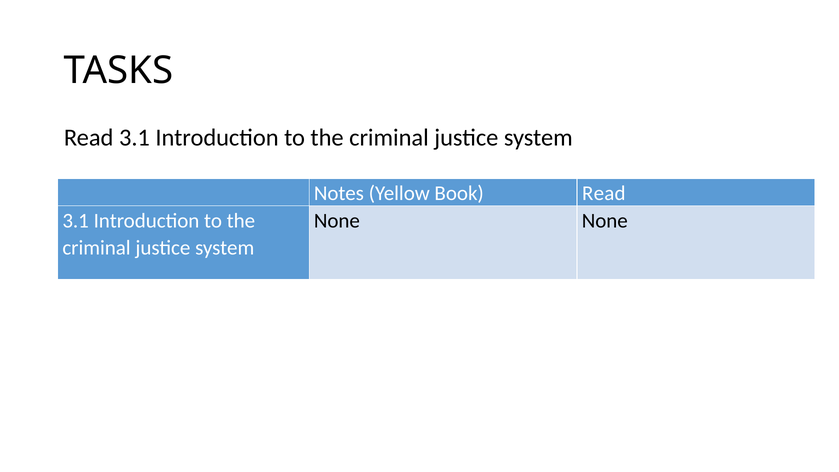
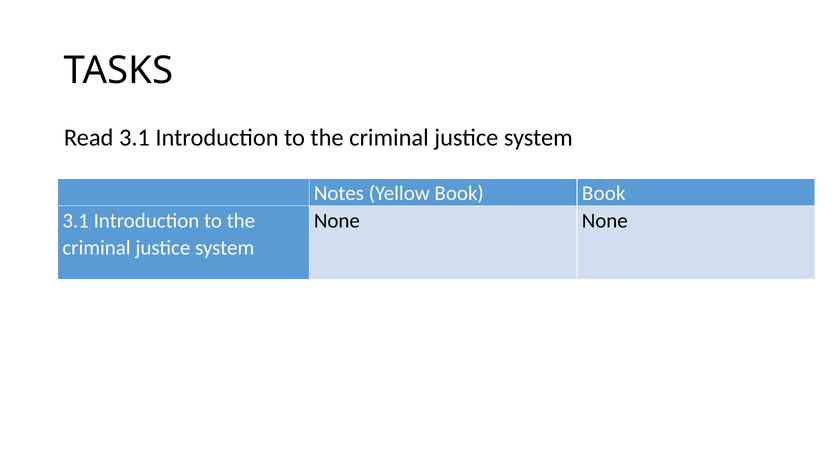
Book Read: Read -> Book (604, 193)
